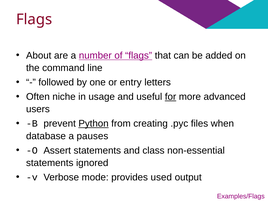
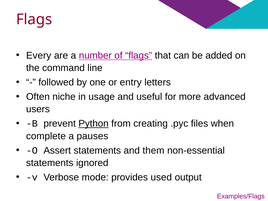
About: About -> Every (39, 56)
for underline: present -> none (171, 97)
database: database -> complete (46, 136)
class: class -> them (153, 150)
